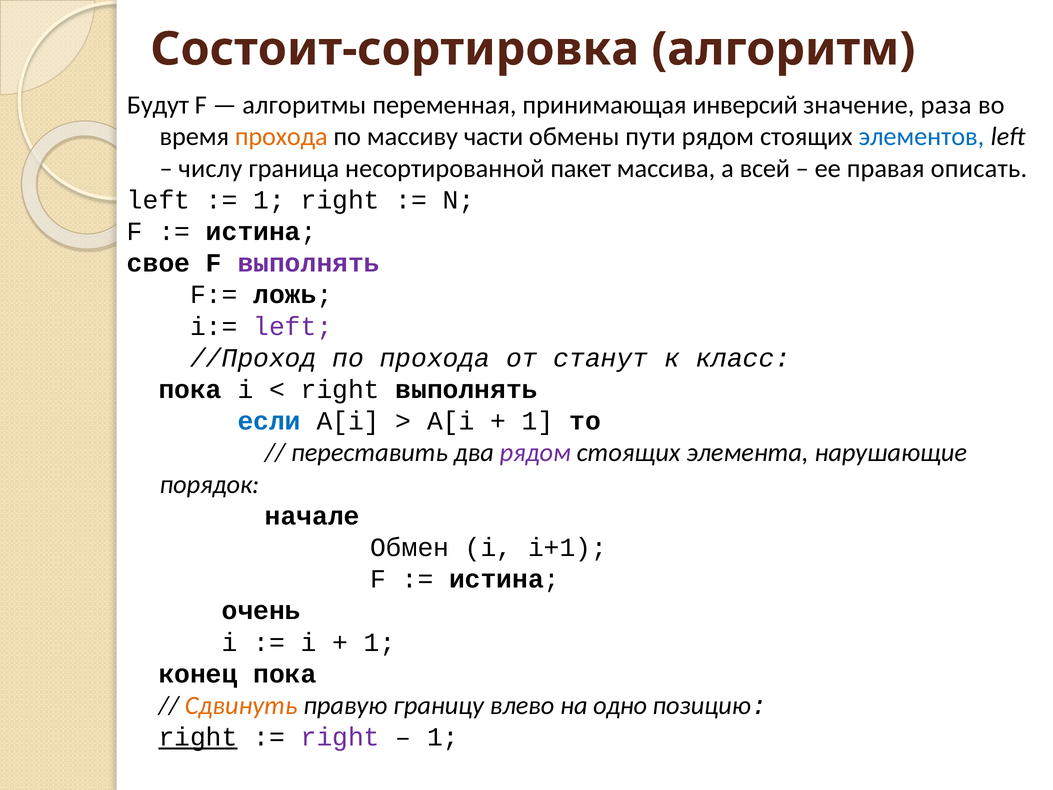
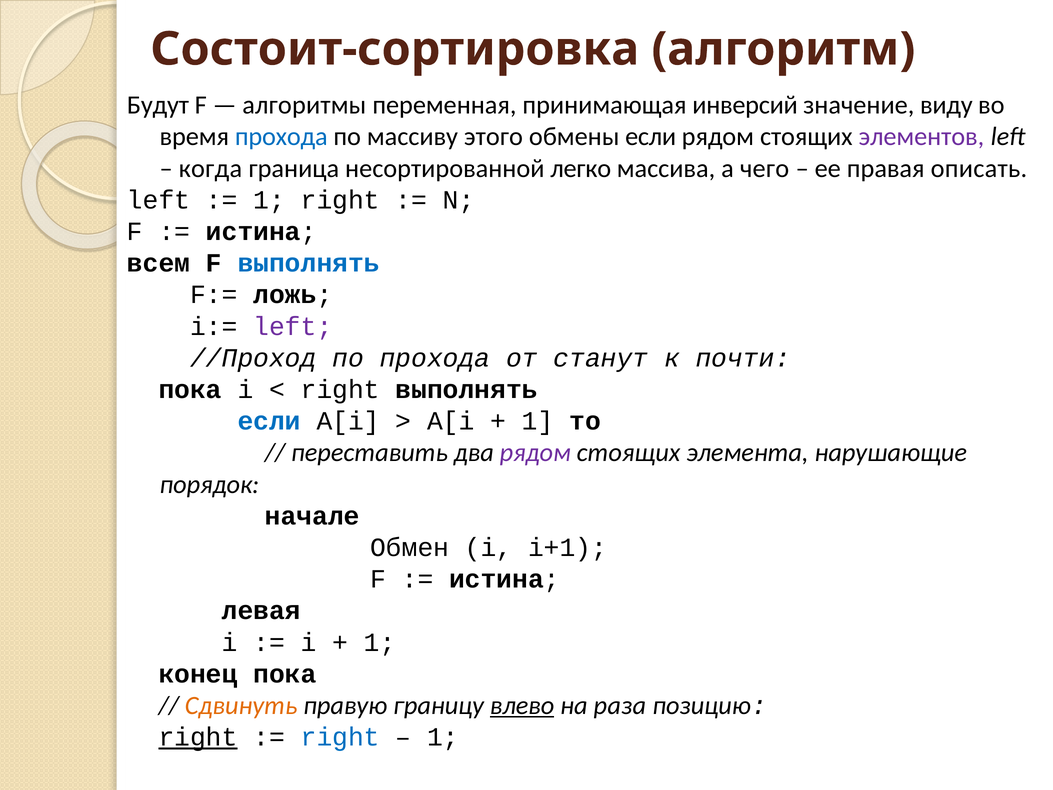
раза: раза -> виду (946, 105)
прохода colour: orange -> blue (281, 137)
части: части -> этого (493, 137)
обмены пути: пути -> если (651, 137)
элементов colour: blue -> purple (921, 137)
числу: числу -> когда (210, 168)
пакет: пакет -> легко (581, 168)
всей: всей -> чего (765, 168)
свое: свое -> всем (159, 263)
выполнять colour: purple -> blue (309, 263)
класс: класс -> почти (743, 358)
очень: очень -> левая (261, 611)
влево underline: none -> present (522, 705)
одно: одно -> раза (620, 705)
right colour: purple -> blue (340, 737)
